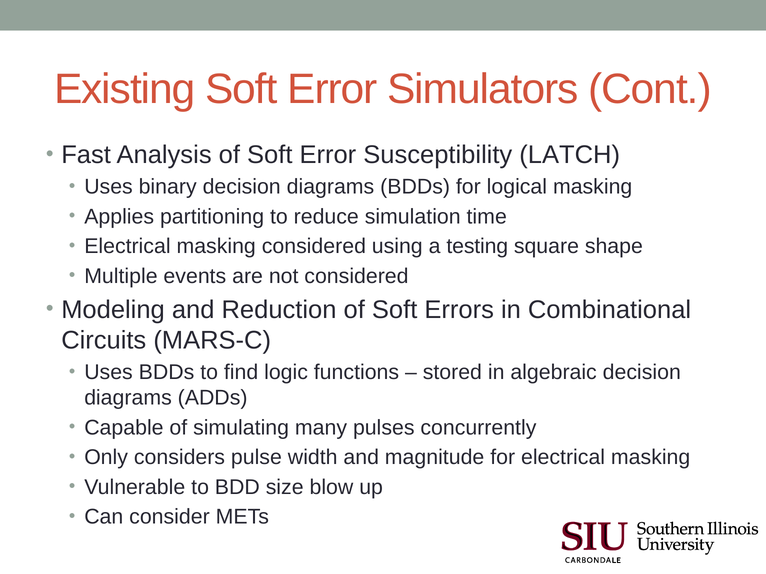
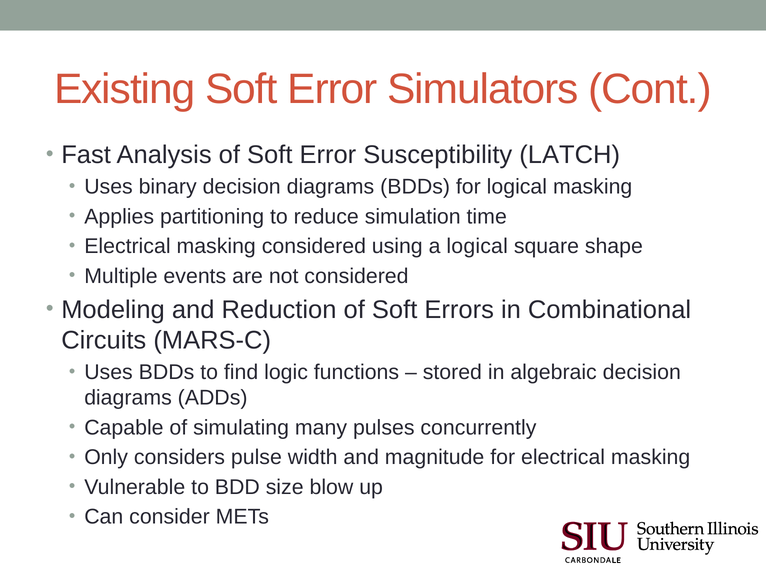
a testing: testing -> logical (477, 247)
